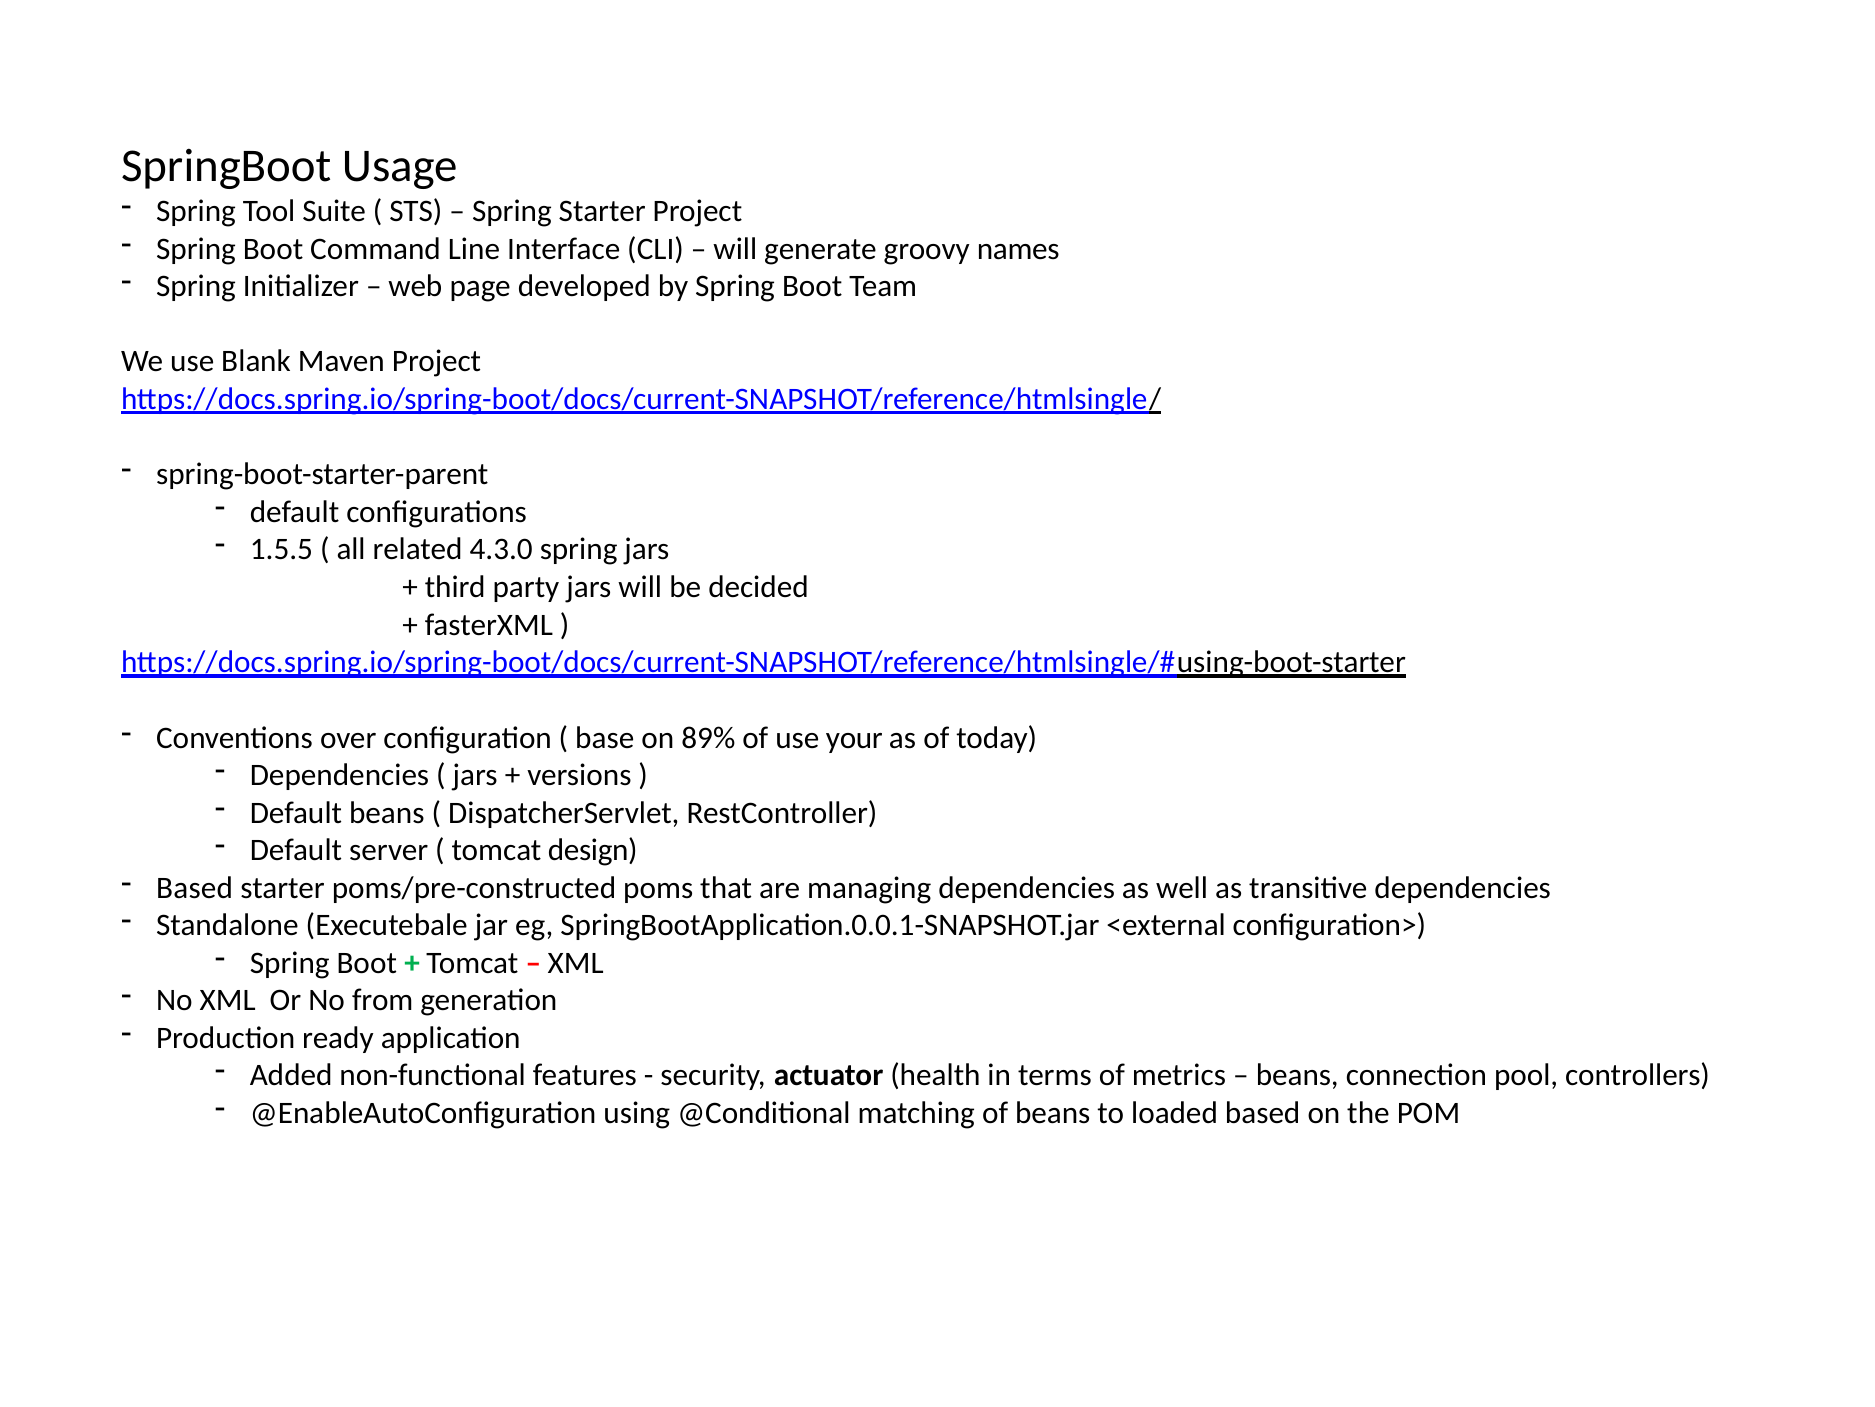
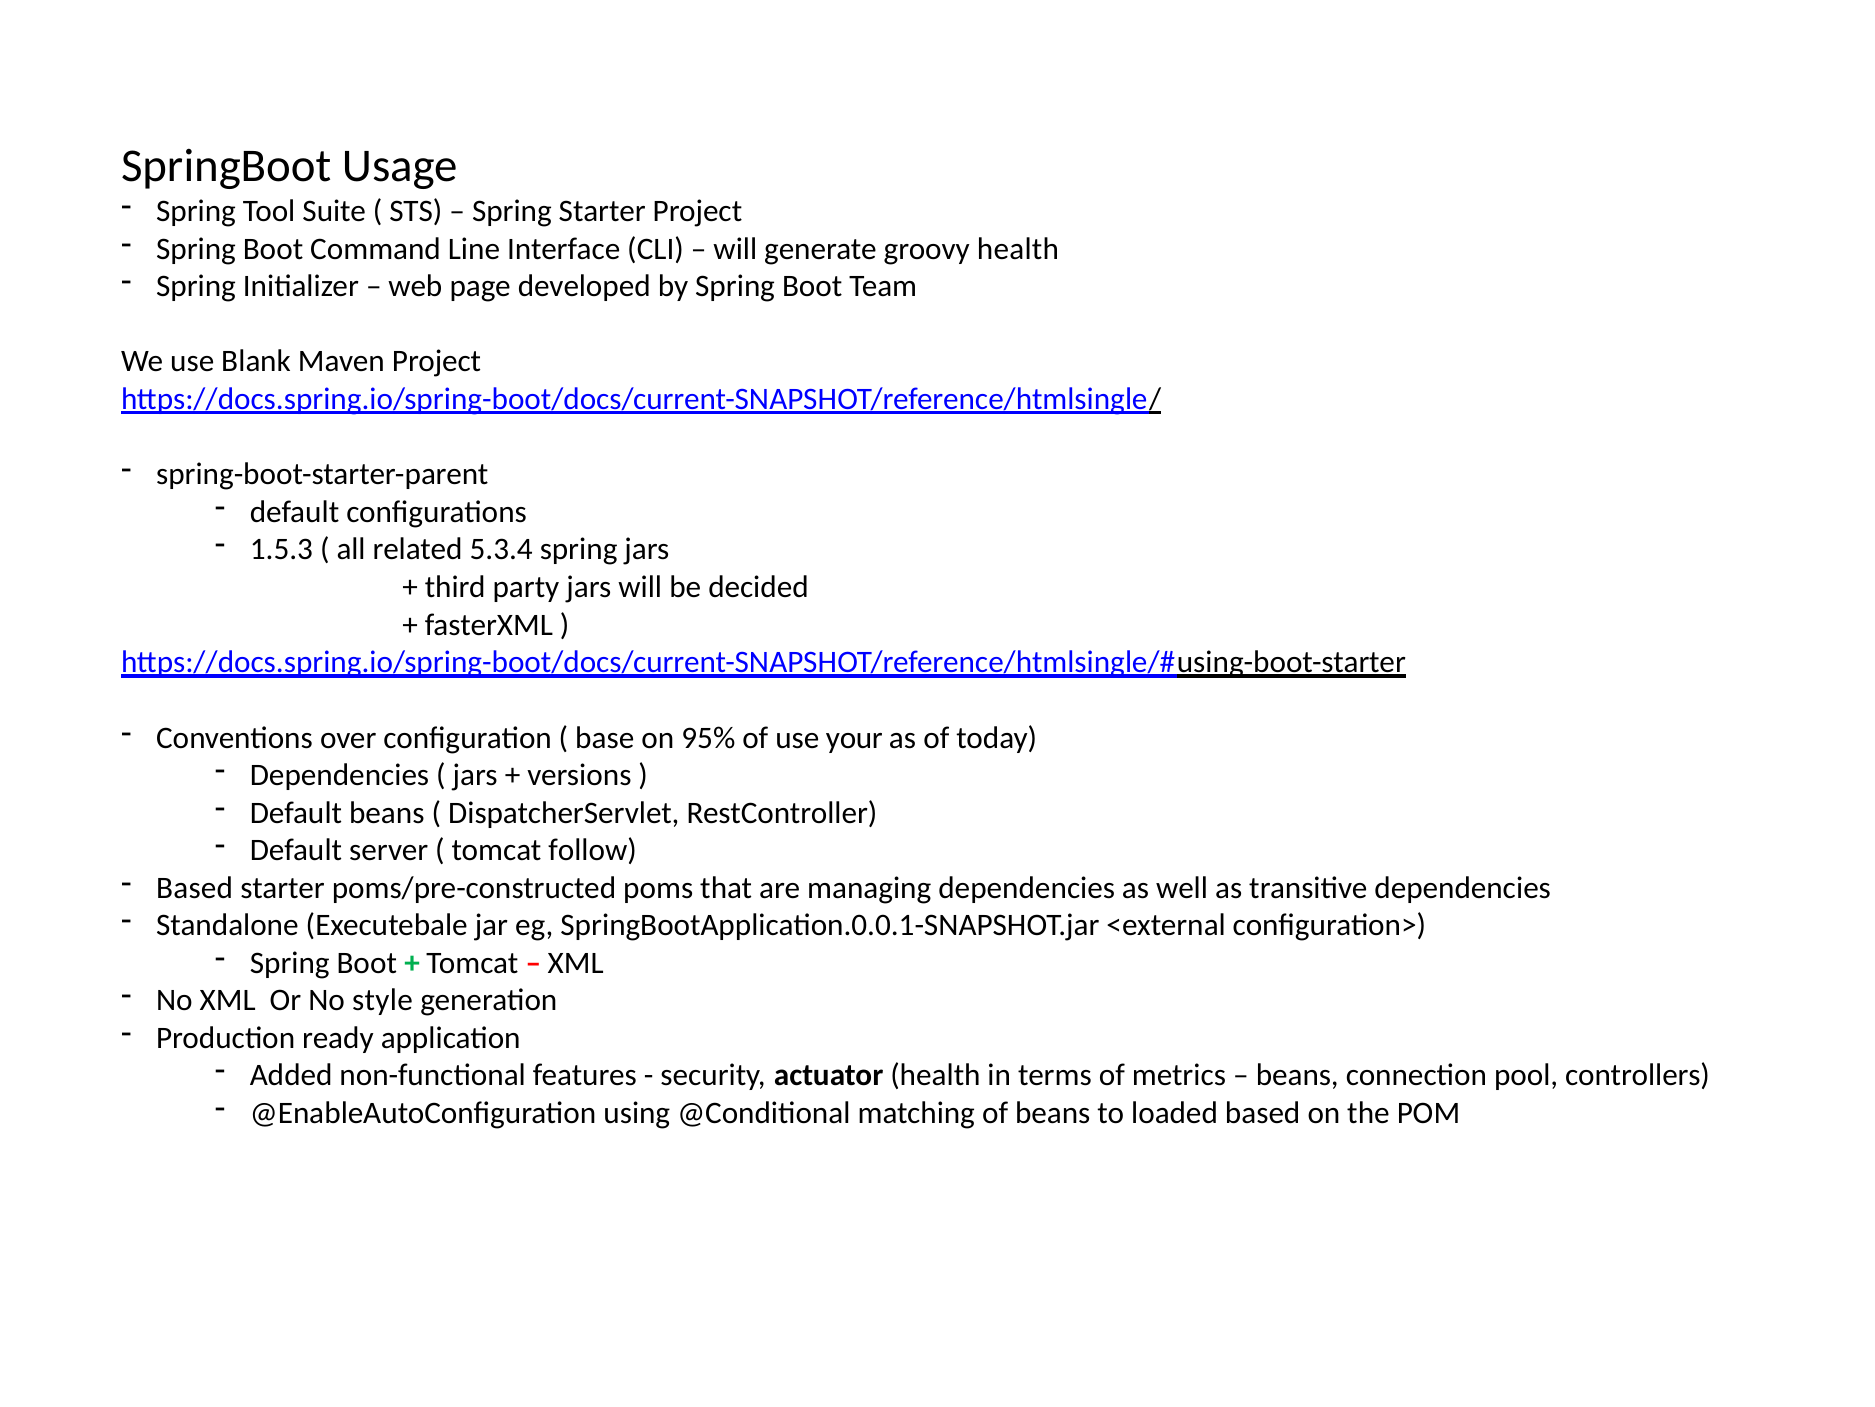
groovy names: names -> health (1018, 249)
1.5.5: 1.5.5 -> 1.5.3 (281, 549)
4.3.0: 4.3.0 -> 5.3.4 (501, 549)
89%: 89% -> 95% (708, 737)
design: design -> follow (593, 850)
from: from -> style (382, 1000)
